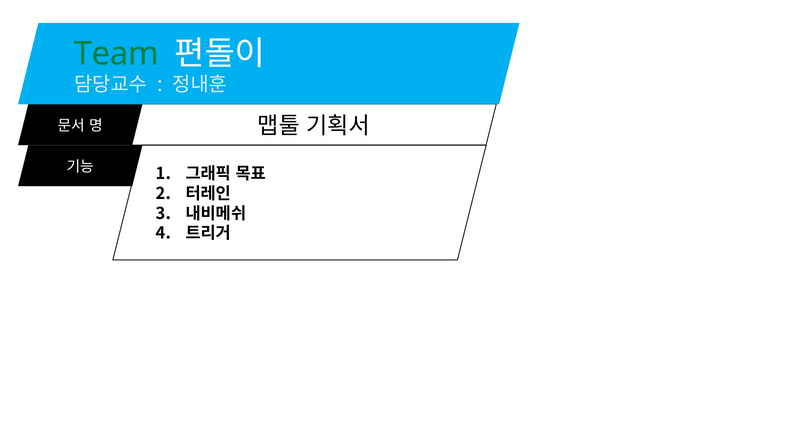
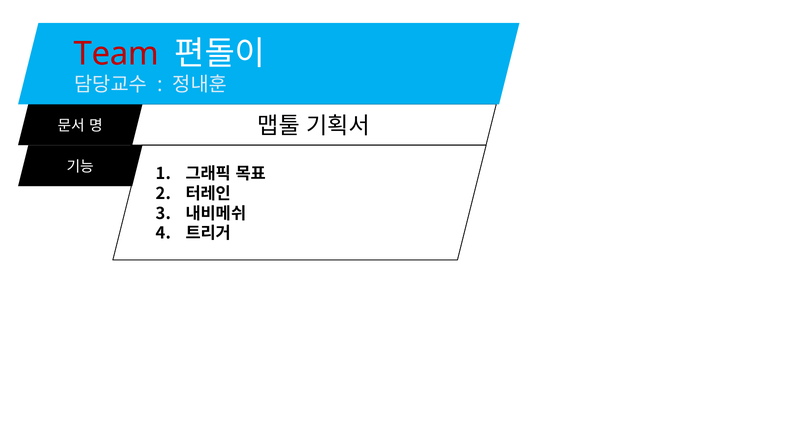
Team colour: green -> red (116, 54)
